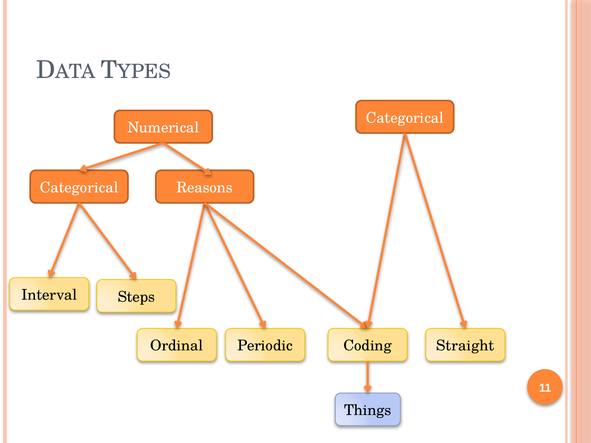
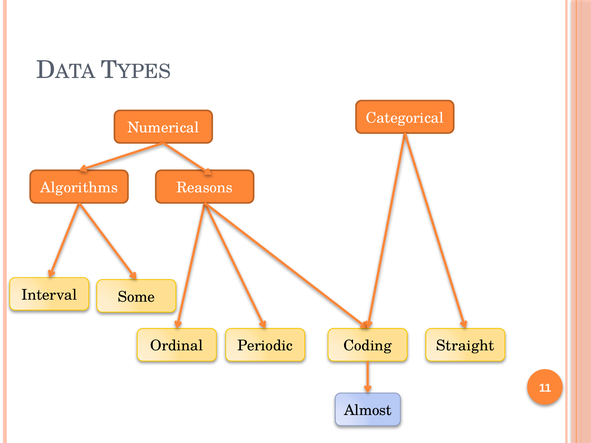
Categorical: Categorical -> Algorithms (79, 188)
Steps: Steps -> Some (136, 297)
Things: Things -> Almost (368, 411)
